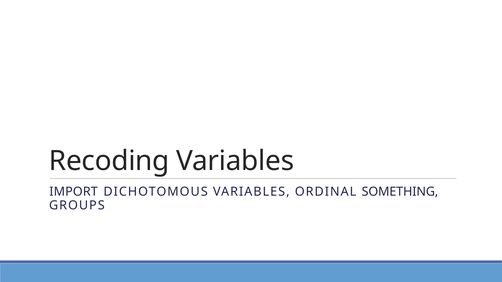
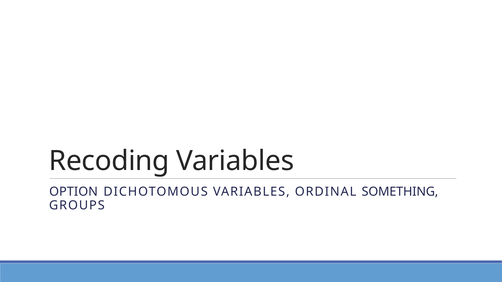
IMPORT: IMPORT -> OPTION (74, 192)
